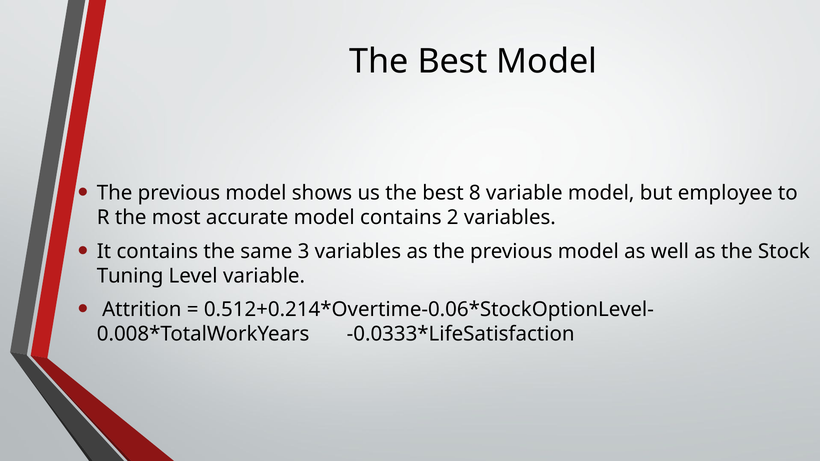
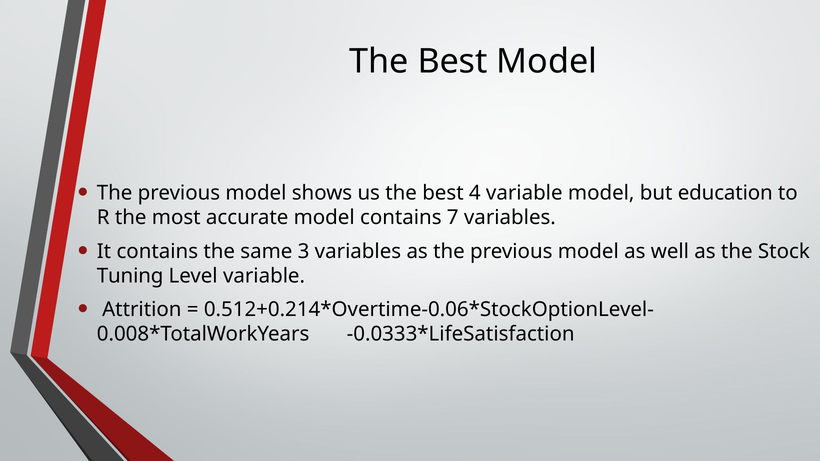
8: 8 -> 4 (475, 193)
employee: employee -> education (725, 193)
2: 2 -> 7 (453, 218)
